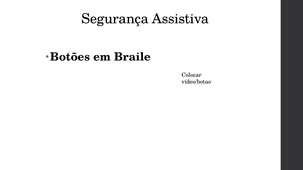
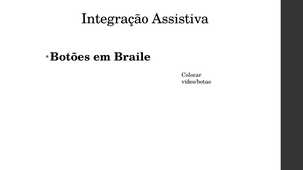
Segurança: Segurança -> Integração (115, 19)
